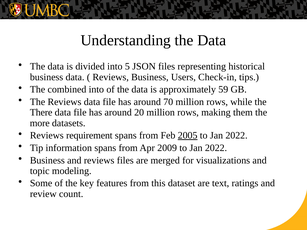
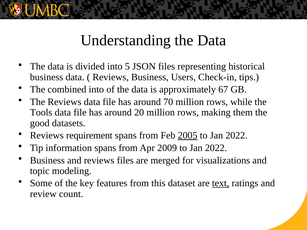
59: 59 -> 67 (223, 90)
There: There -> Tools (41, 113)
more: more -> good (40, 123)
text underline: none -> present (221, 183)
